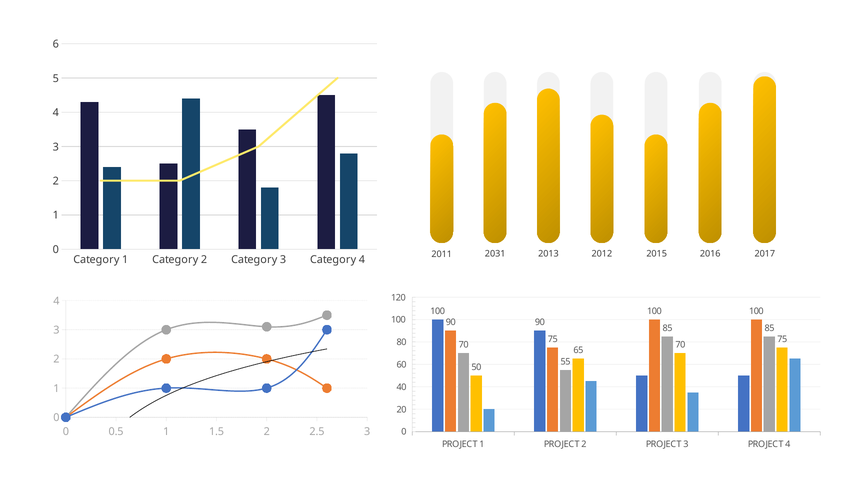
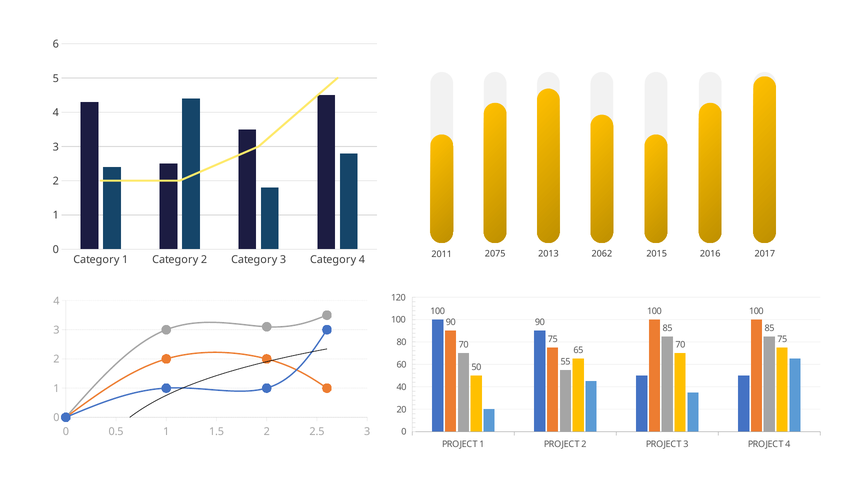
2031: 2031 -> 2075 (495, 254)
2012: 2012 -> 2062 (602, 254)
